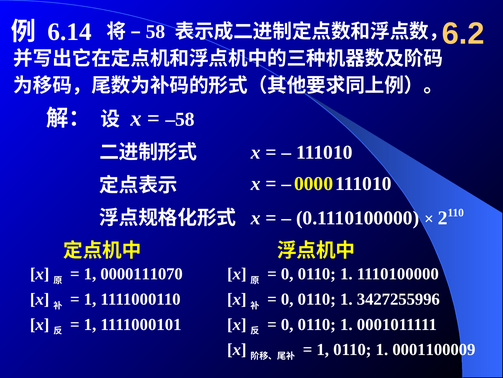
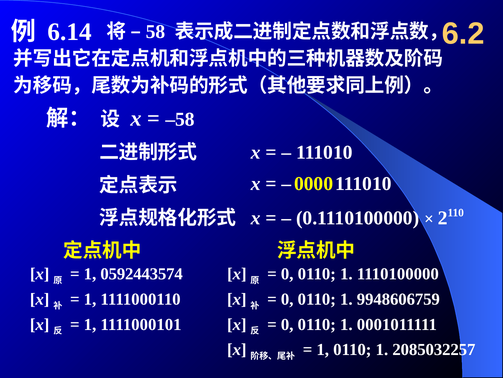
0000111070: 0000111070 -> 0592443574 (142, 274)
3427255996: 3427255996 -> 9948606759 (398, 299)
0001100009: 0001100009 -> 2085032257 (434, 349)
